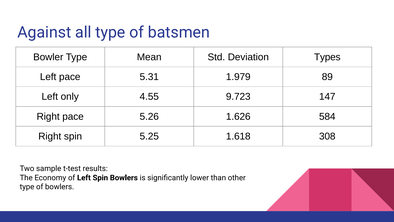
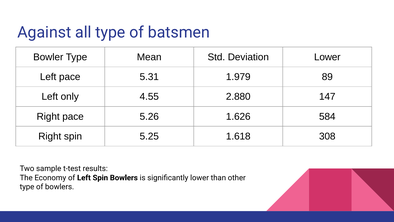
Deviation Types: Types -> Lower (327, 57)
9.723: 9.723 -> 2.880 (238, 97)
